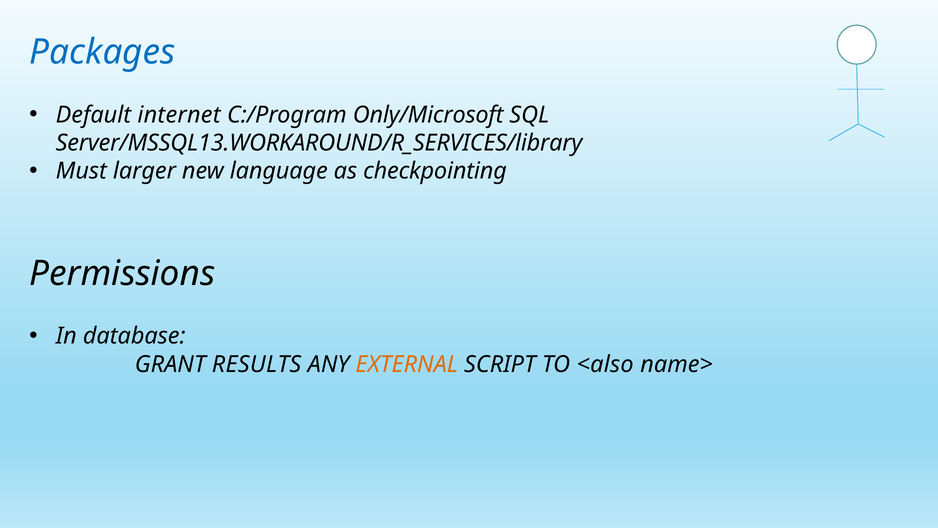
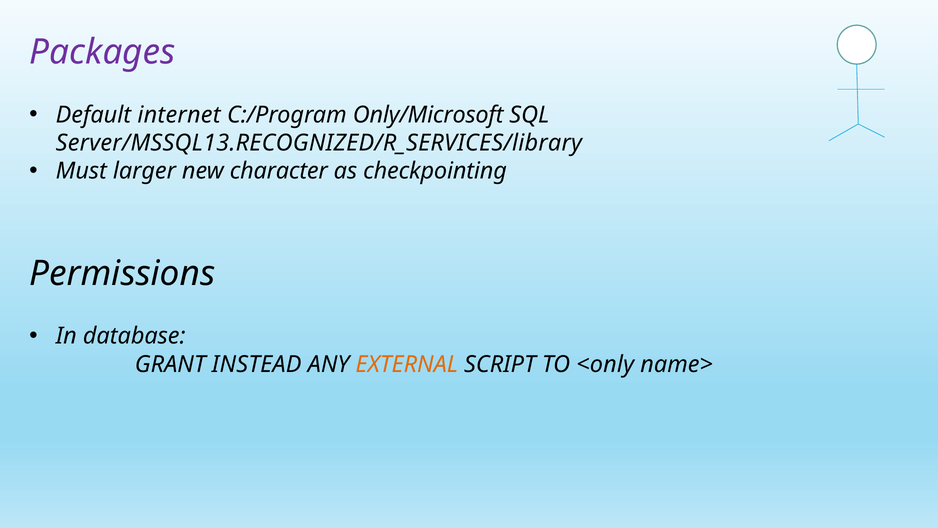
Packages colour: blue -> purple (102, 52)
Server/MSSQL13.WORKAROUND/R_SERVICES/library: Server/MSSQL13.WORKAROUND/R_SERVICES/library -> Server/MSSQL13.RECOGNIZED/R_SERVICES/library (319, 143)
language: language -> character (279, 171)
RESULTS: RESULTS -> INSTEAD (257, 364)
<also: <also -> <only (605, 364)
